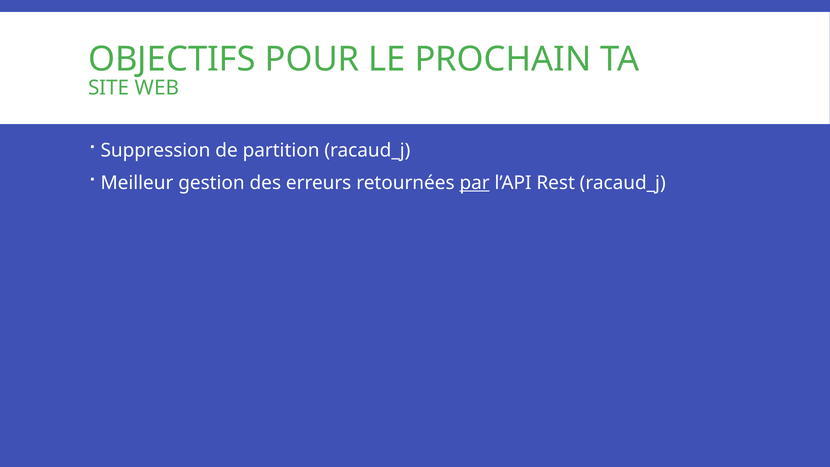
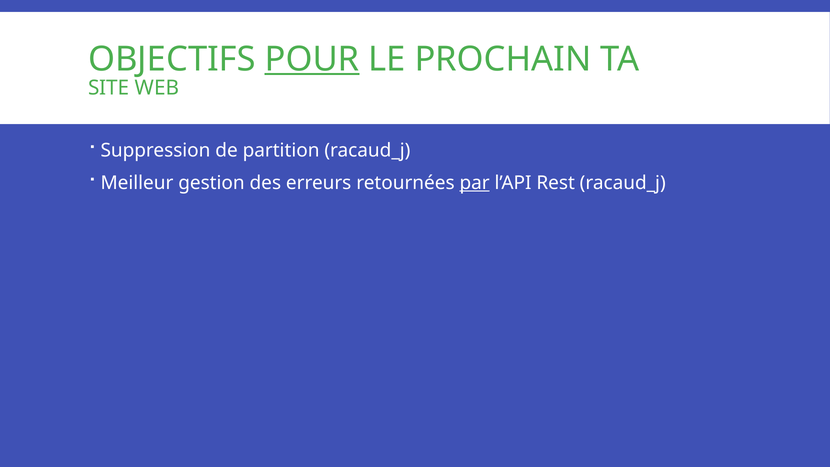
POUR underline: none -> present (312, 59)
